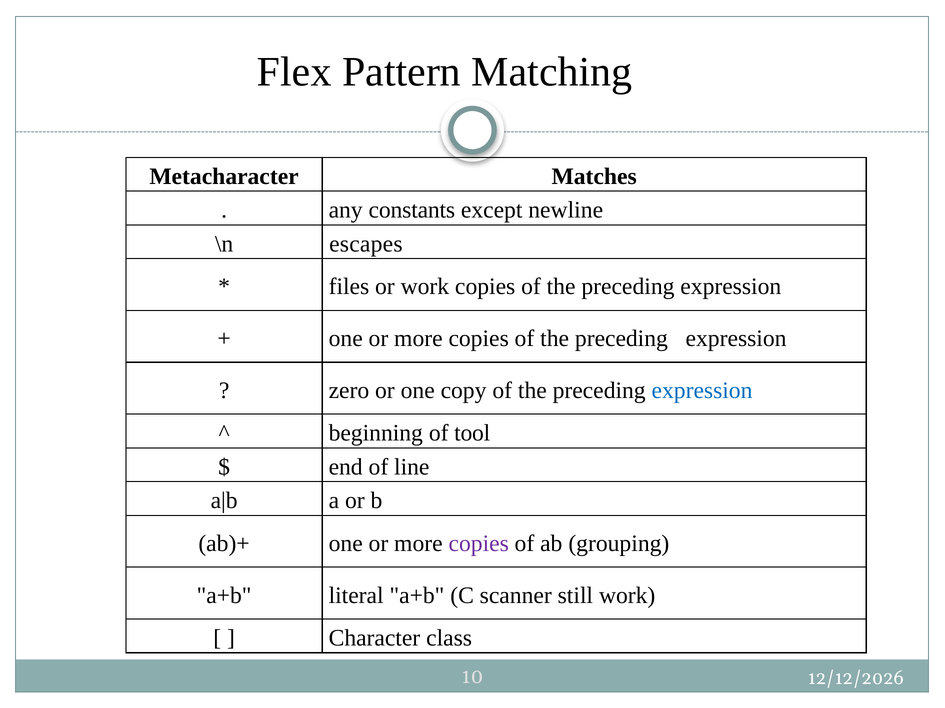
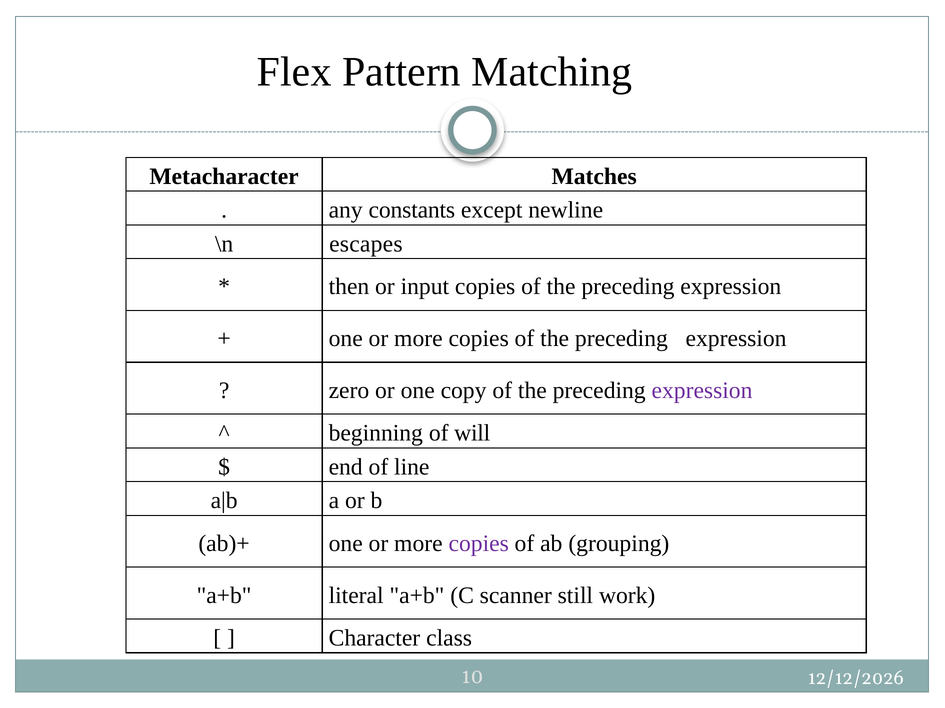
files: files -> then (349, 287)
or work: work -> input (425, 287)
expression colour: blue -> purple (702, 391)
tool: tool -> will (472, 434)
